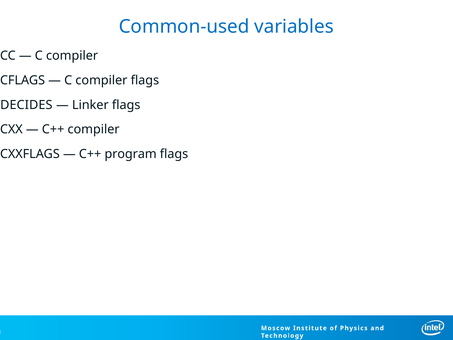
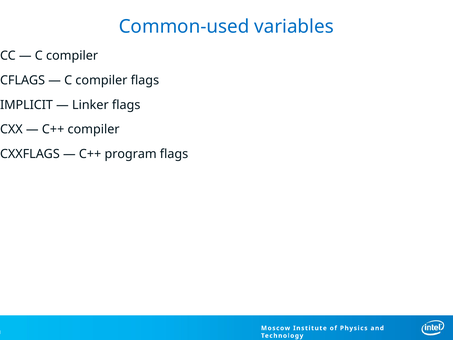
DECIDES: DECIDES -> IMPLICIT (26, 105)
